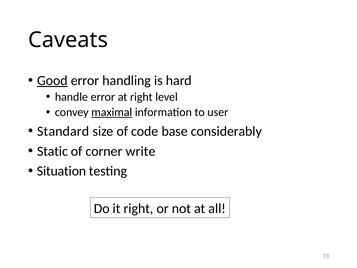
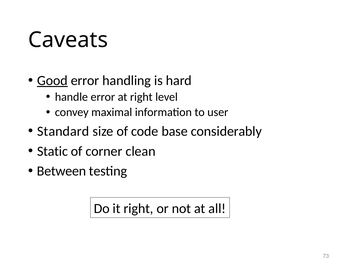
maximal underline: present -> none (112, 112)
write: write -> clean (141, 151)
Situation: Situation -> Between (62, 171)
